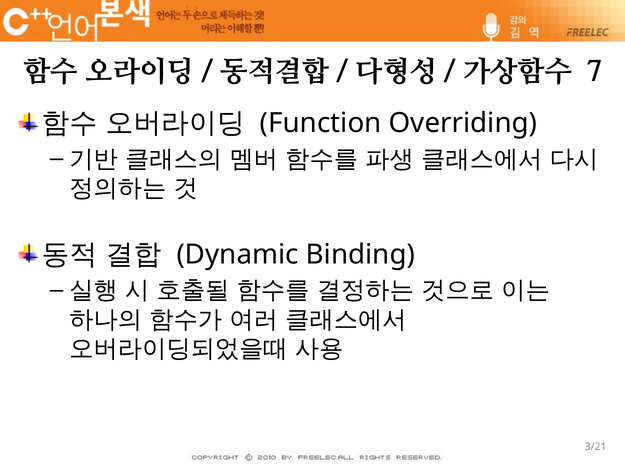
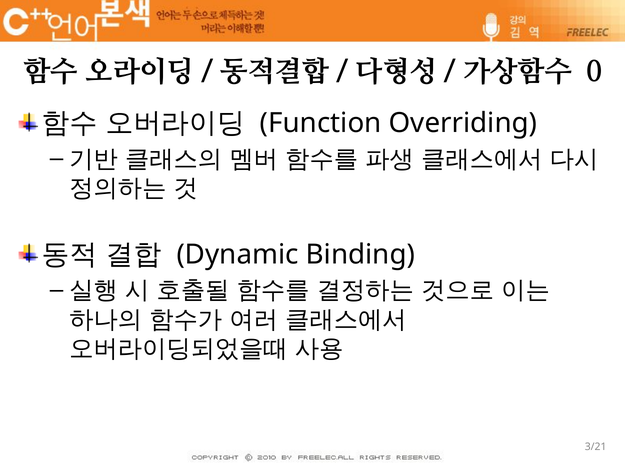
7: 7 -> 0 (594, 72)
